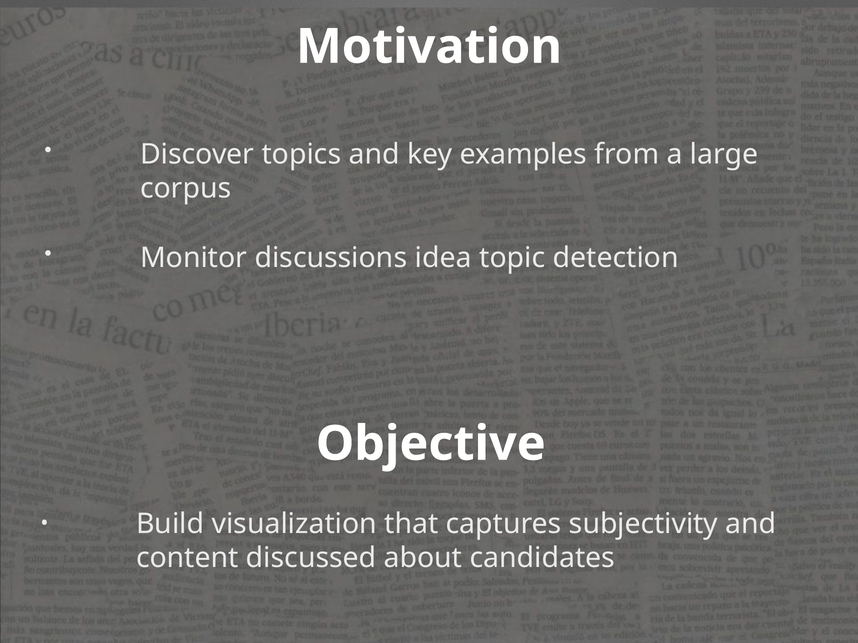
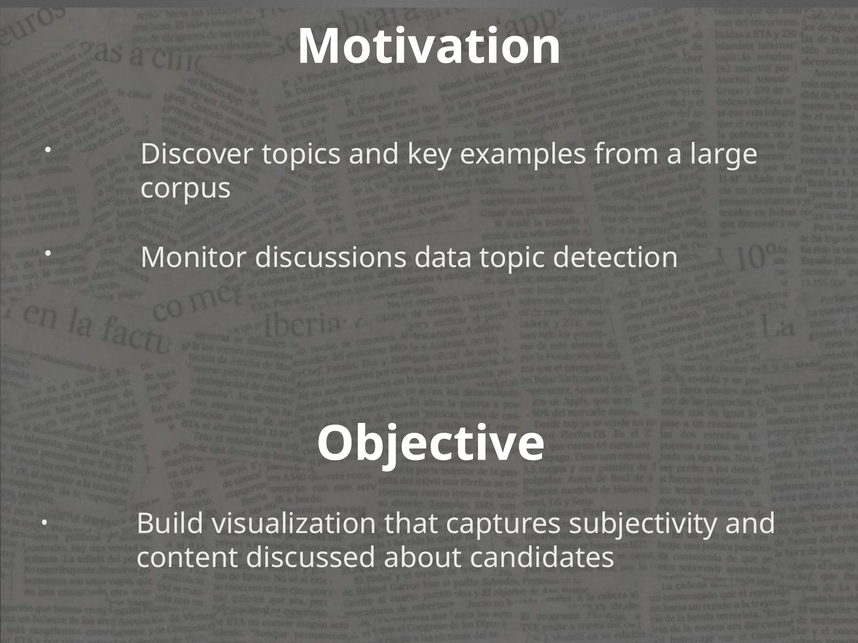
idea: idea -> data (443, 258)
